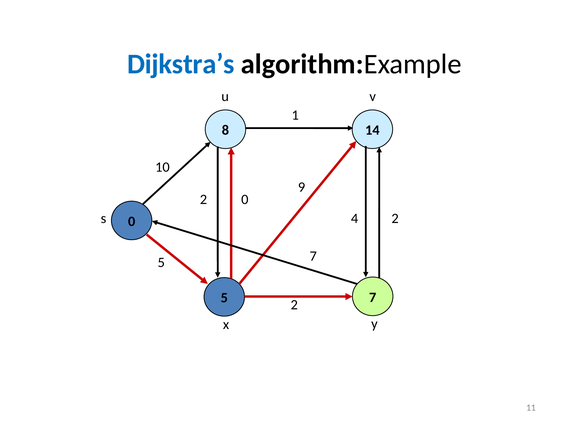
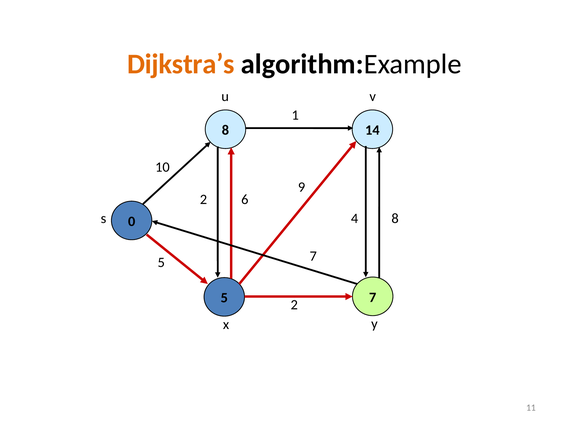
Dijkstra’s colour: blue -> orange (181, 64)
2 0: 0 -> 6 (245, 200)
4 2: 2 -> 8 (395, 219)
